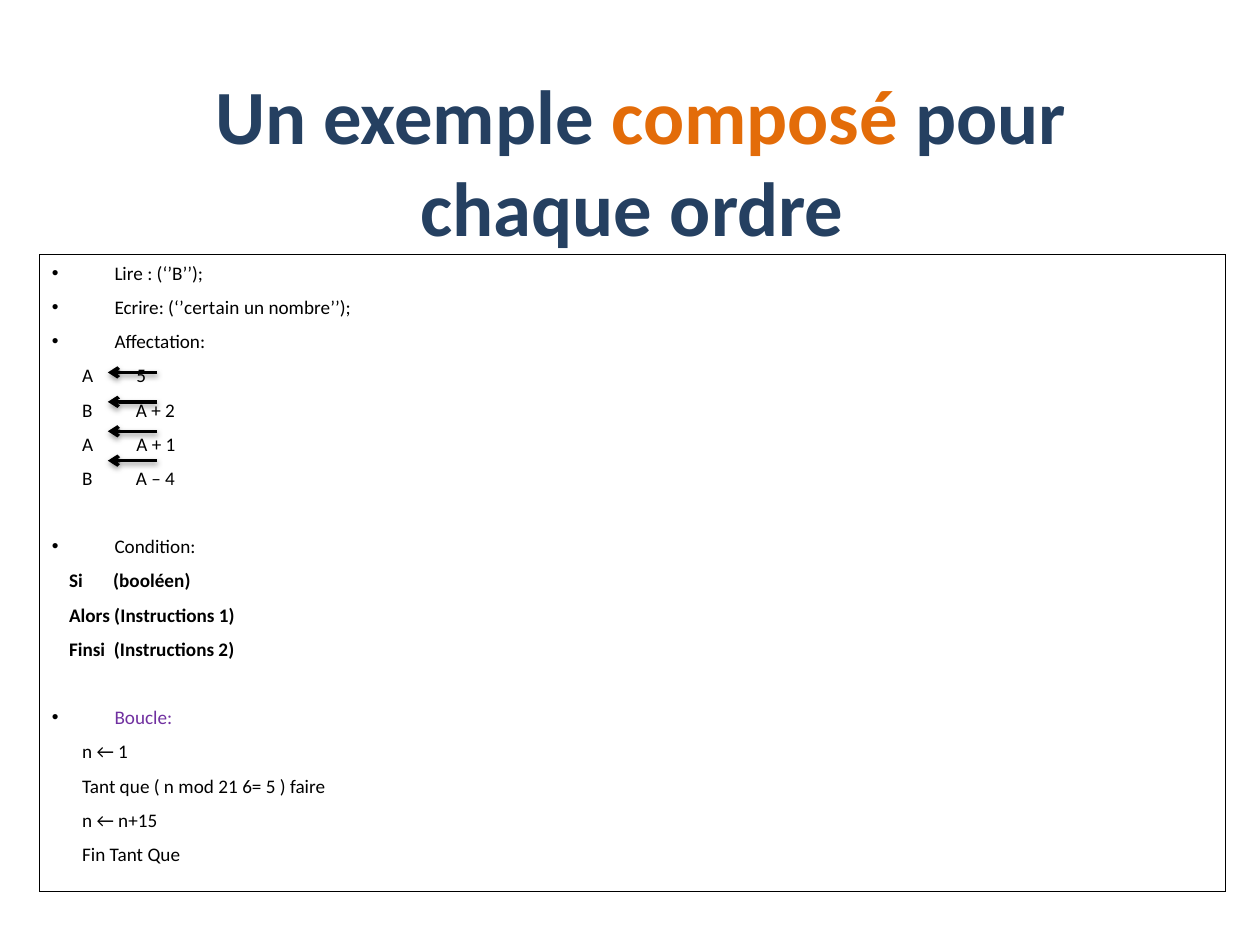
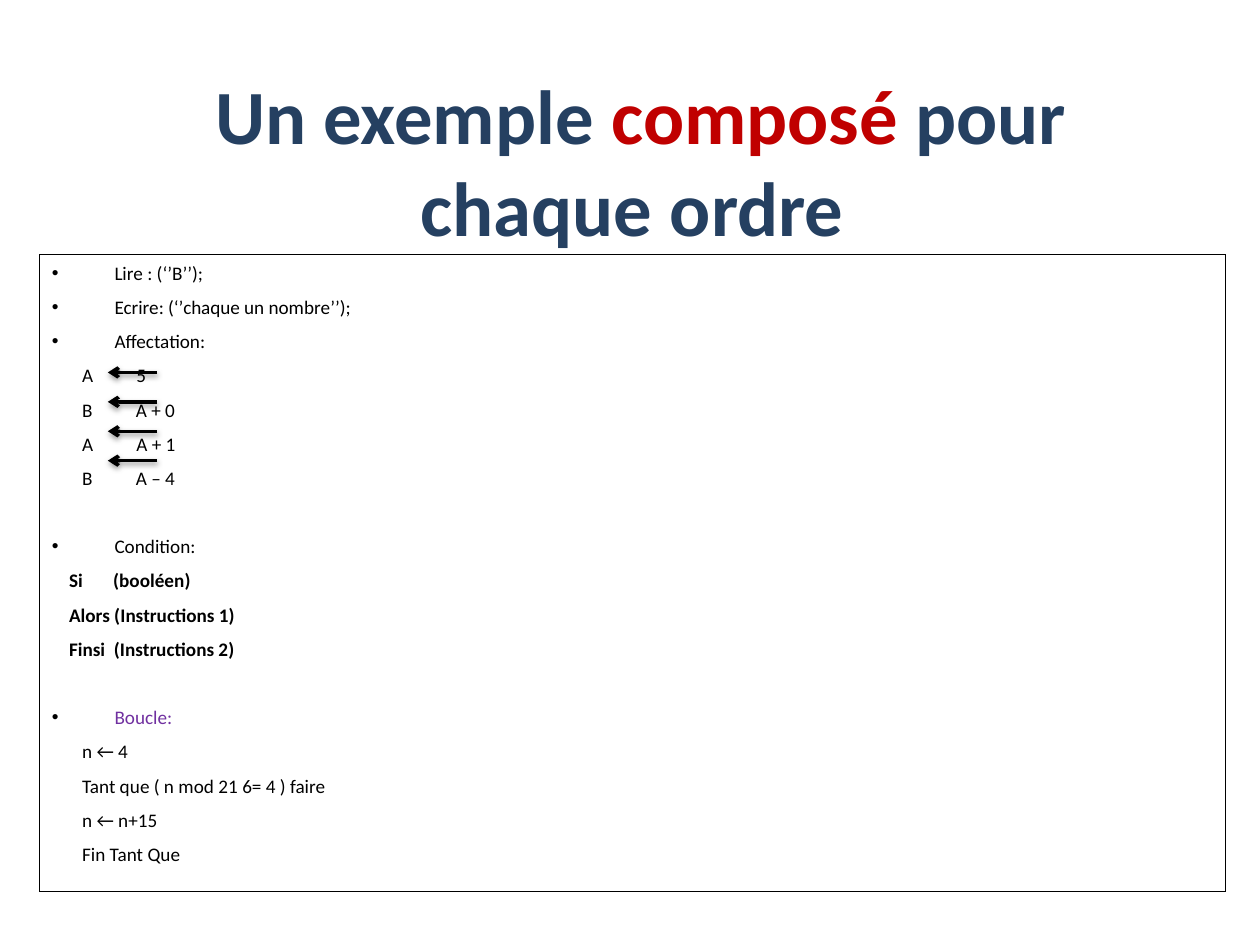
composé colour: orange -> red (755, 119)
’certain: ’certain -> ’chaque (204, 308)
2: 2 -> 0 (170, 411)
1: 1 -> 4 (123, 753)
6= 5: 5 -> 4 (271, 787)
